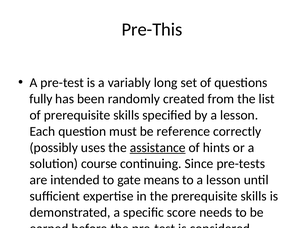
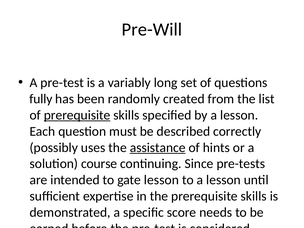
Pre-This: Pre-This -> Pre-Will (152, 29)
prerequisite underline: none -> present (77, 115)
reference: reference -> described (183, 131)
gate means: means -> lesson (161, 180)
